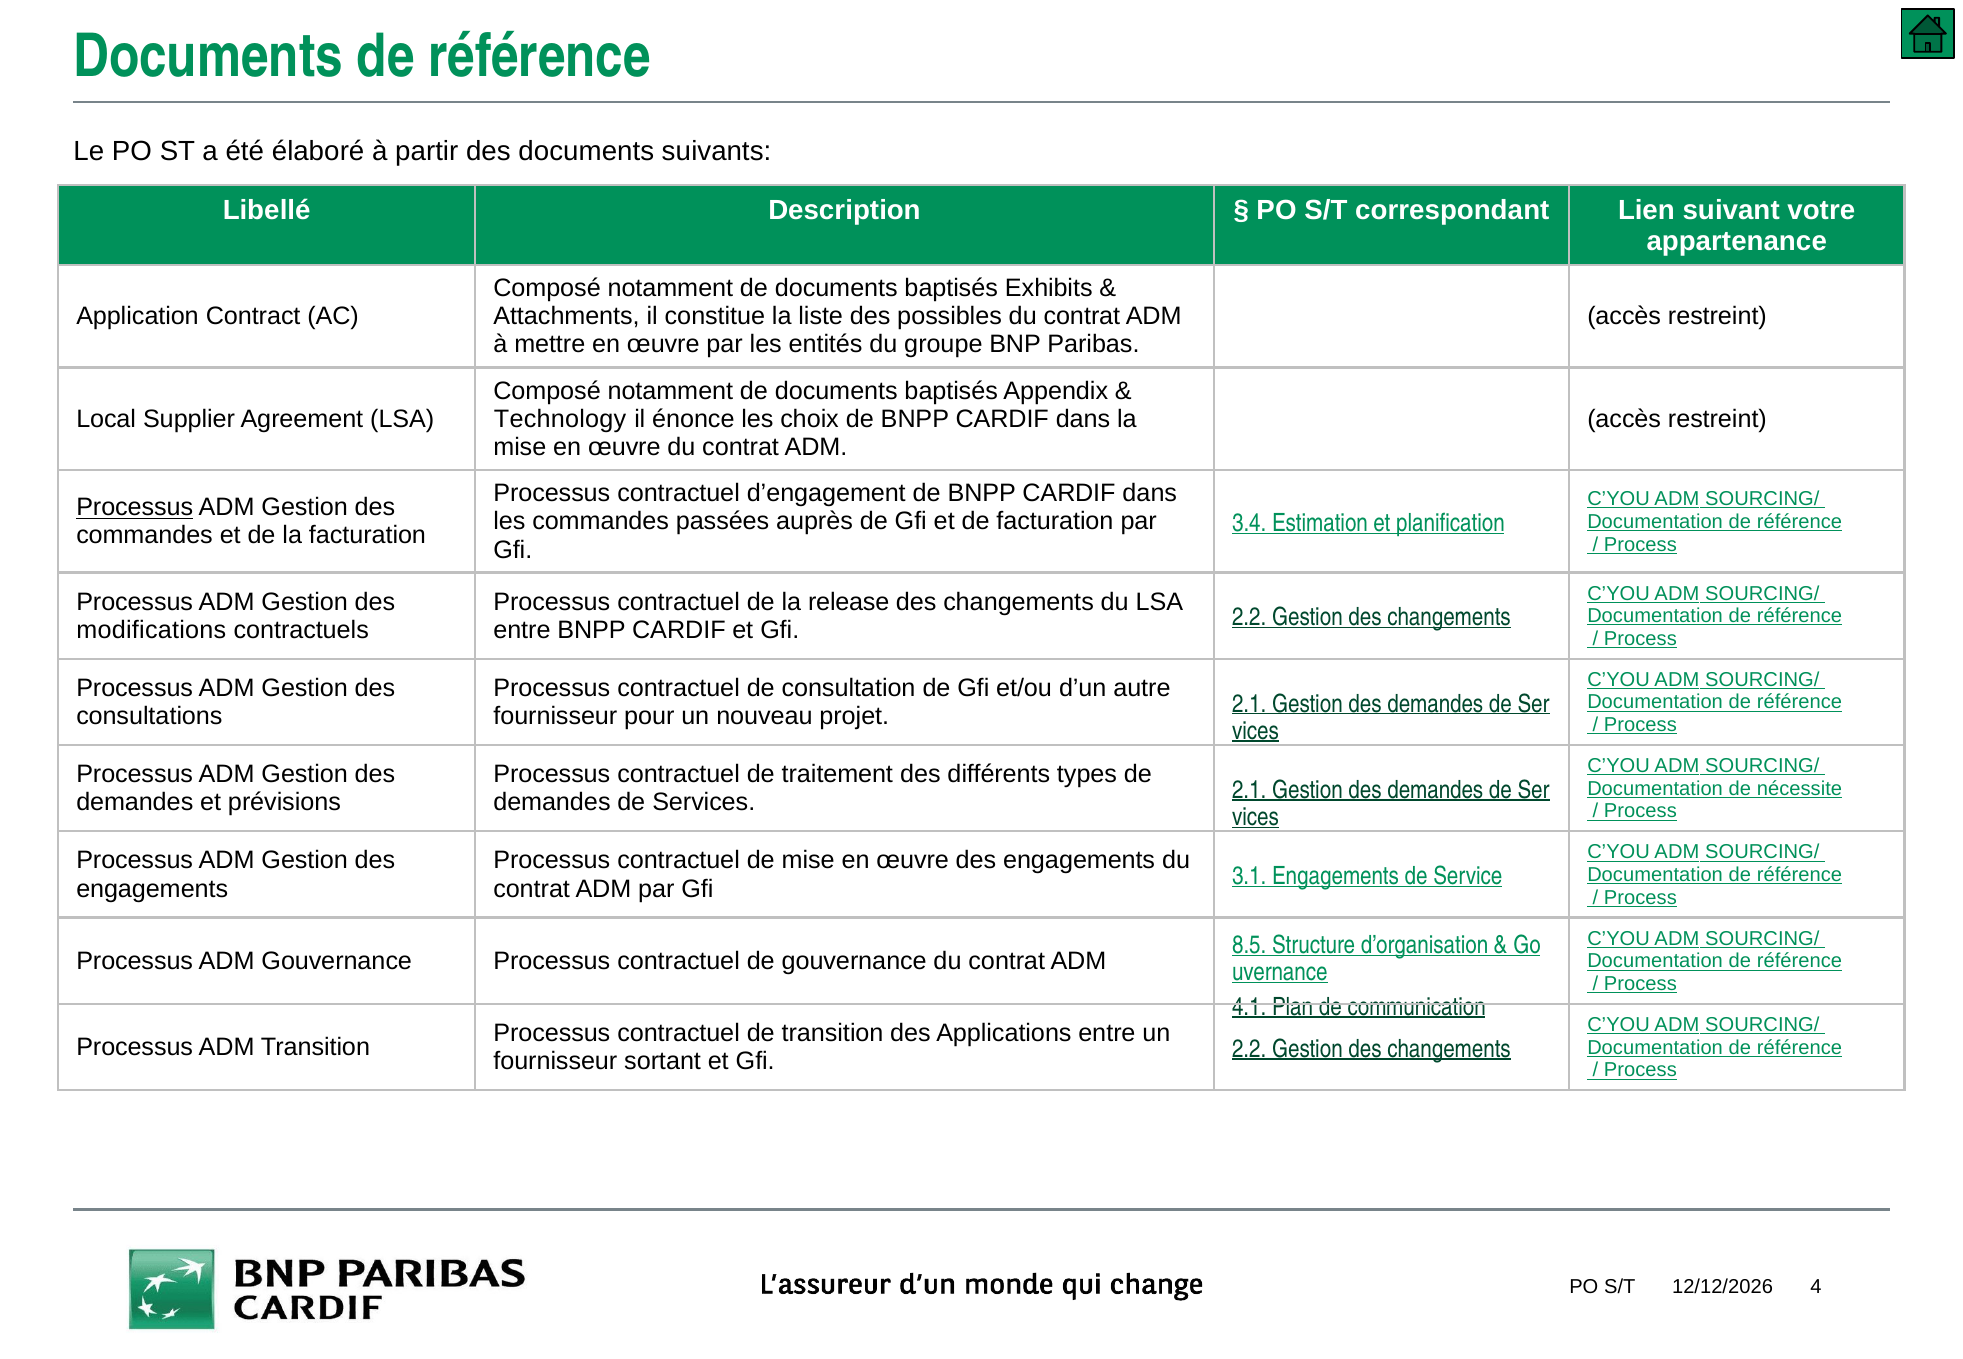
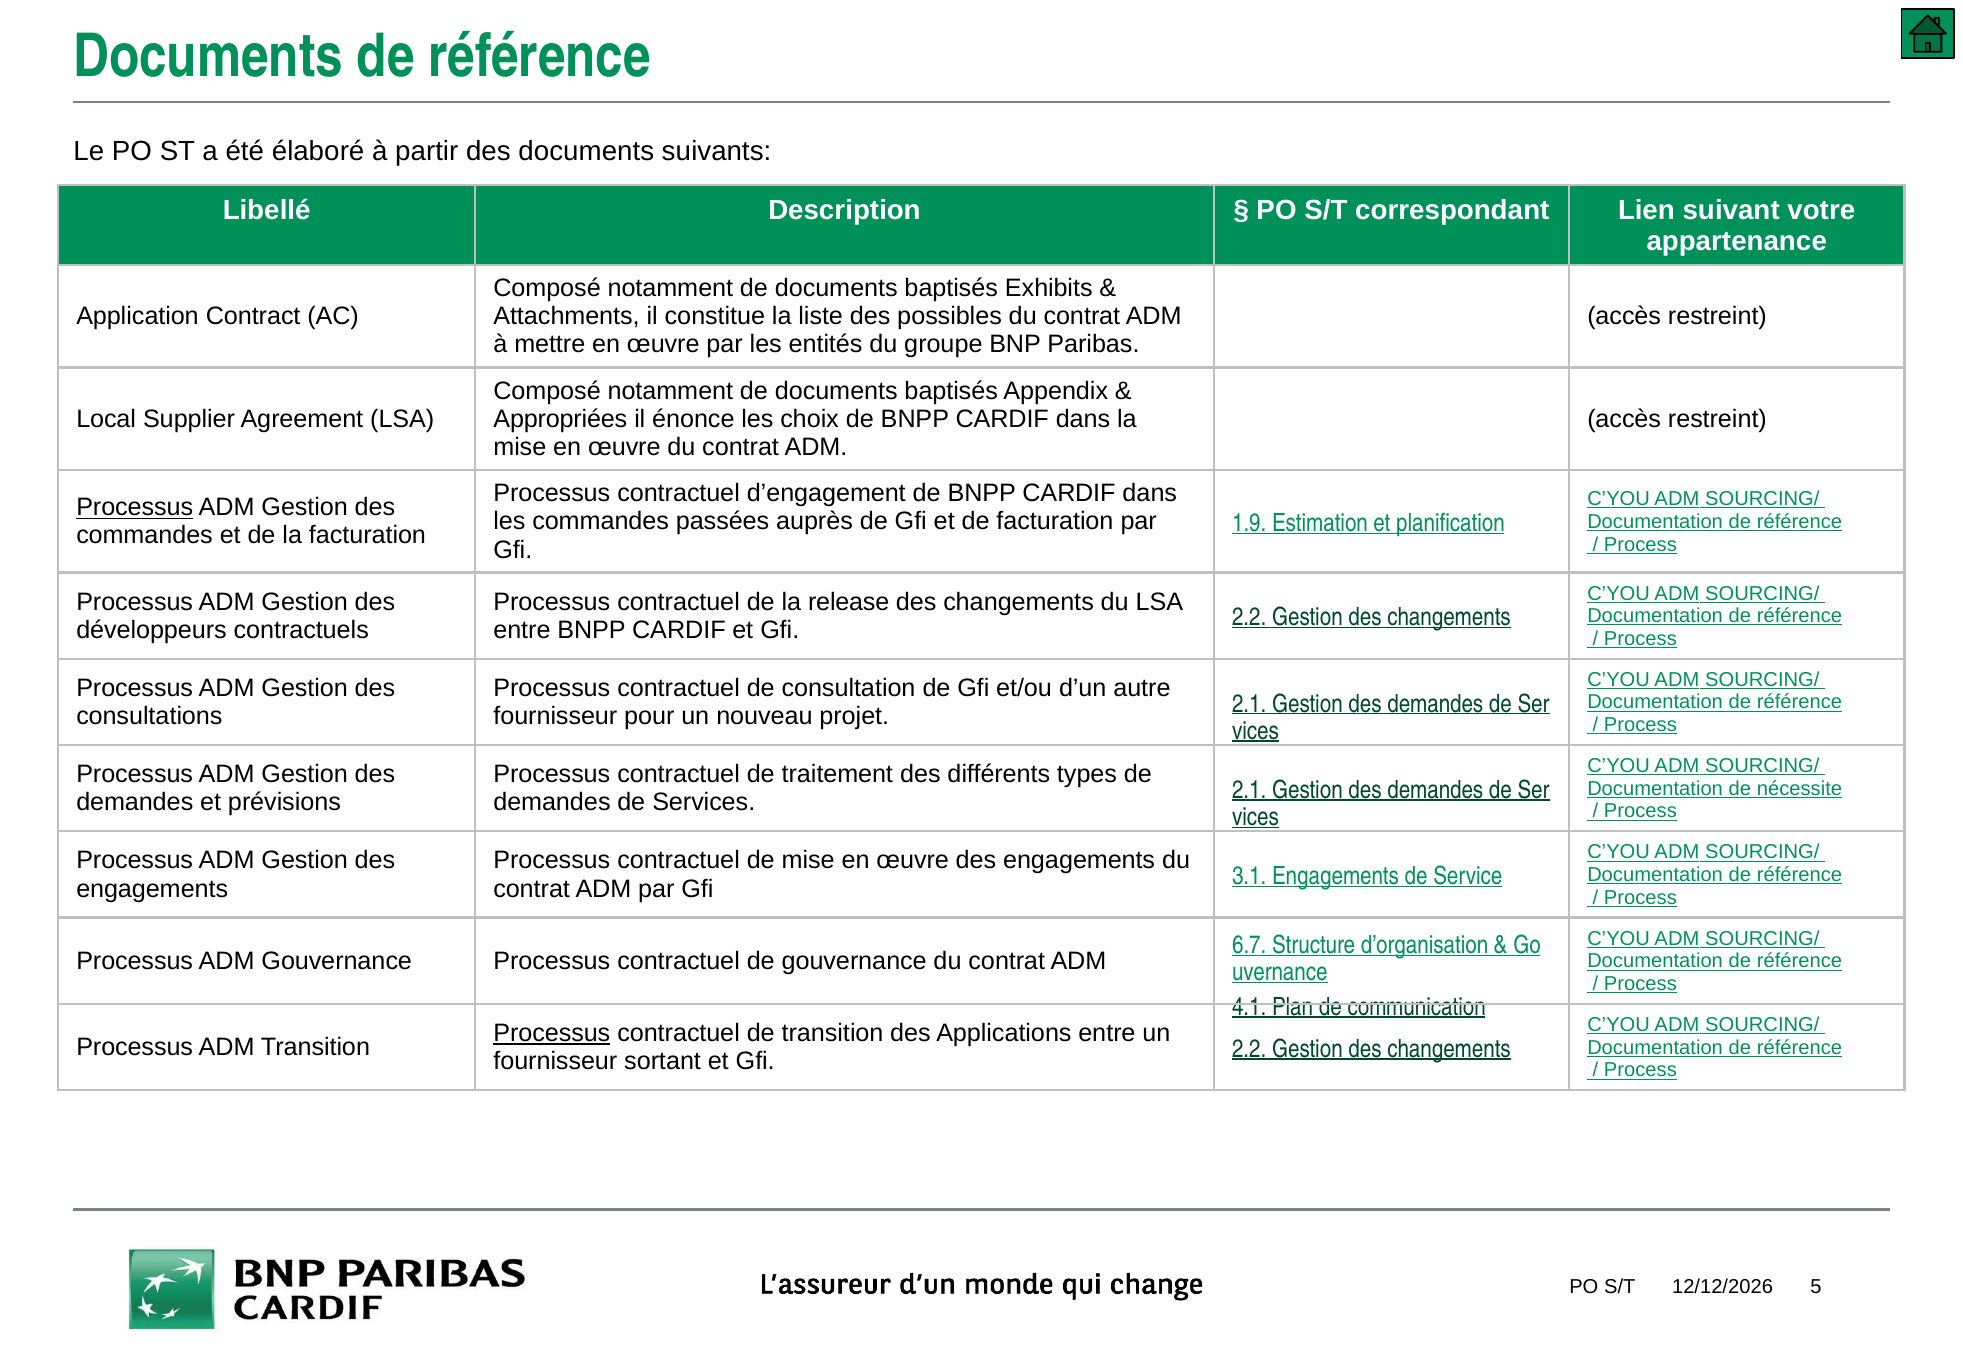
Technology: Technology -> Appropriées (560, 419)
3.4: 3.4 -> 1.9 (1249, 523)
modifications: modifications -> développeurs (151, 630)
8.5: 8.5 -> 6.7 (1249, 945)
Processus underline: none -> present (552, 1033)
4: 4 -> 5 (1816, 1286)
